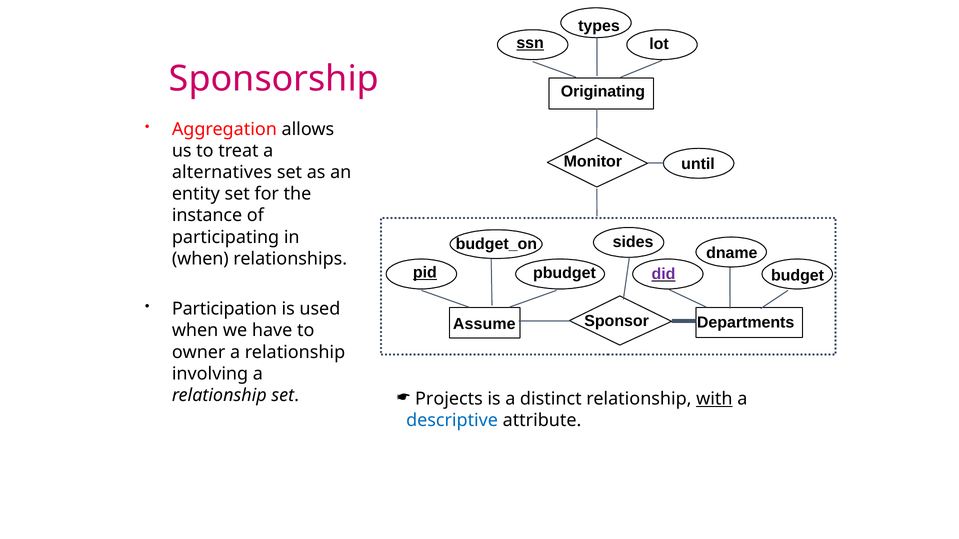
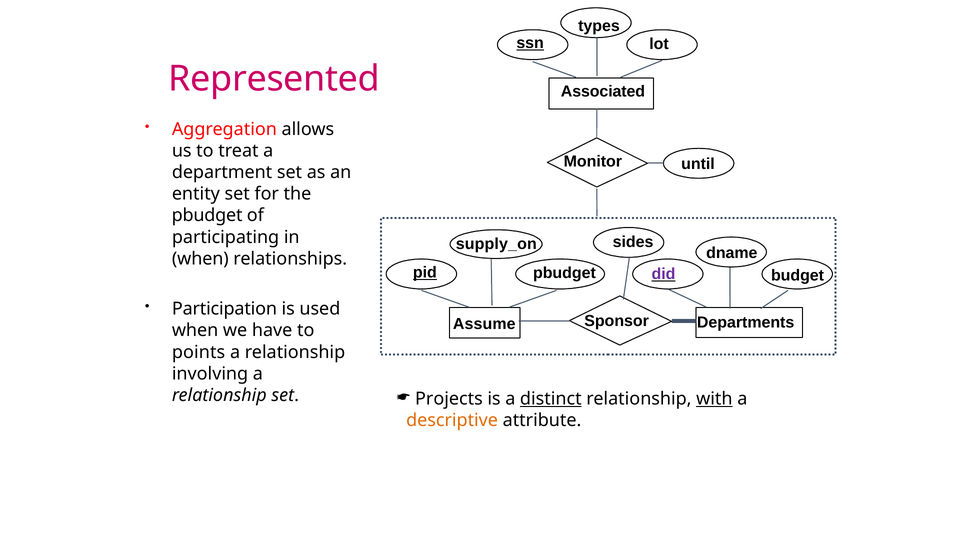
Sponsorship: Sponsorship -> Represented (274, 79)
Originating: Originating -> Associated (603, 91)
alternatives: alternatives -> department (222, 173)
instance: instance -> pbudget (207, 216)
budget_on: budget_on -> supply_on (496, 244)
owner: owner -> points (199, 352)
distinct underline: none -> present (551, 399)
descriptive colour: blue -> orange (452, 421)
